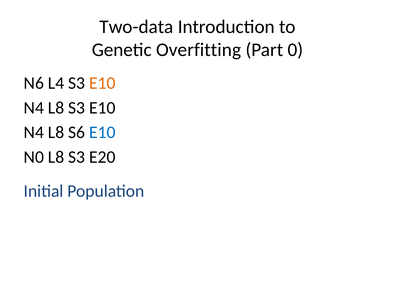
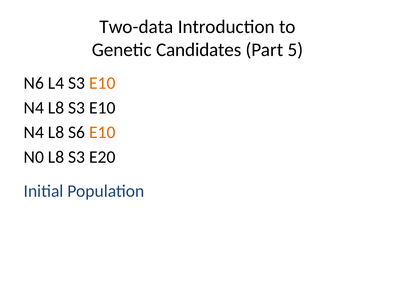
Overfitting: Overfitting -> Candidates (199, 50)
0: 0 -> 5 (295, 50)
E10 colour: blue -> orange (102, 132)
